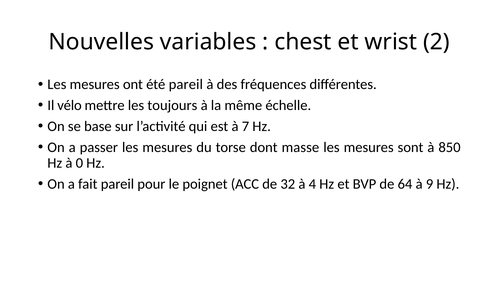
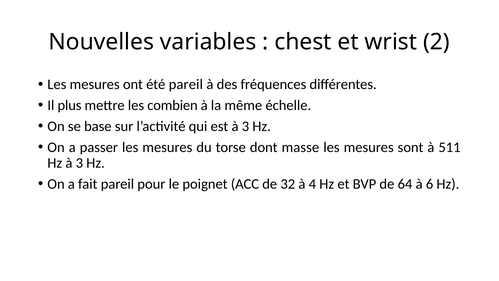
vélo: vélo -> plus (70, 105)
toujours: toujours -> combien (172, 105)
est à 7: 7 -> 3 (245, 126)
850: 850 -> 511 (449, 147)
Hz à 0: 0 -> 3 (79, 163)
9: 9 -> 6 (430, 184)
